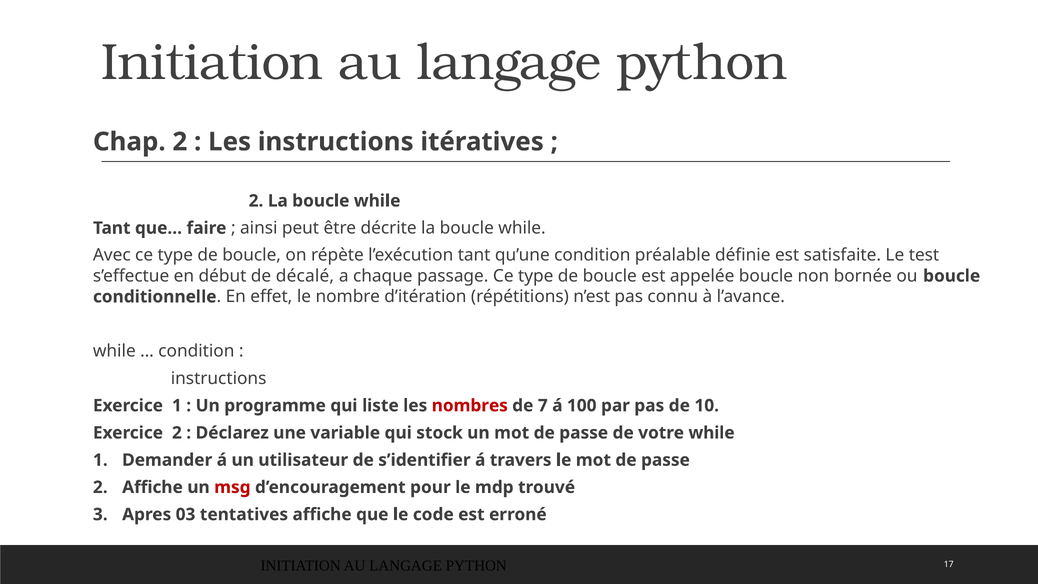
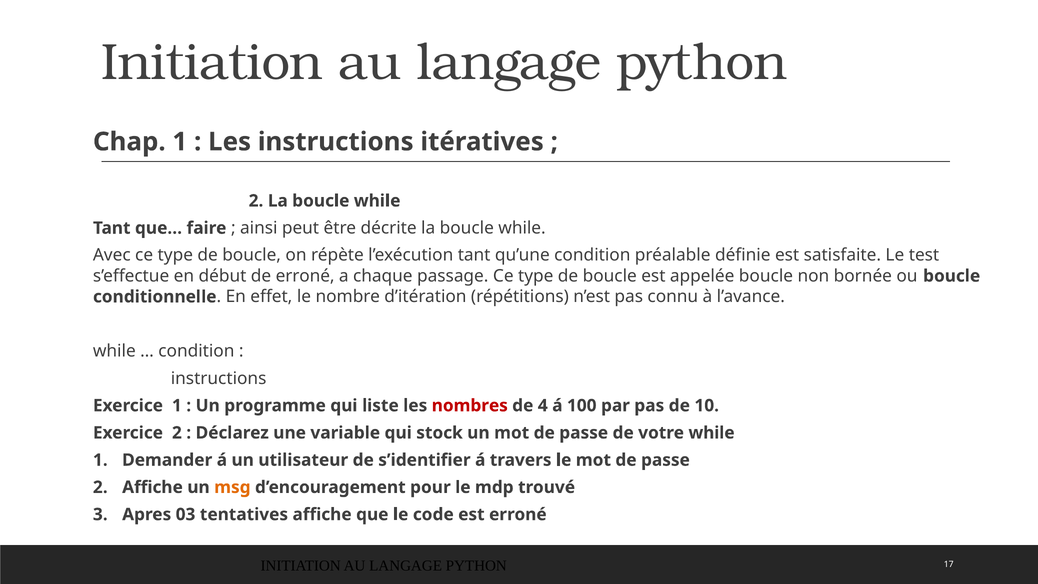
Chap 2: 2 -> 1 (180, 142)
de décalé: décalé -> erroné (305, 276)
7: 7 -> 4 (543, 406)
msg colour: red -> orange (232, 487)
